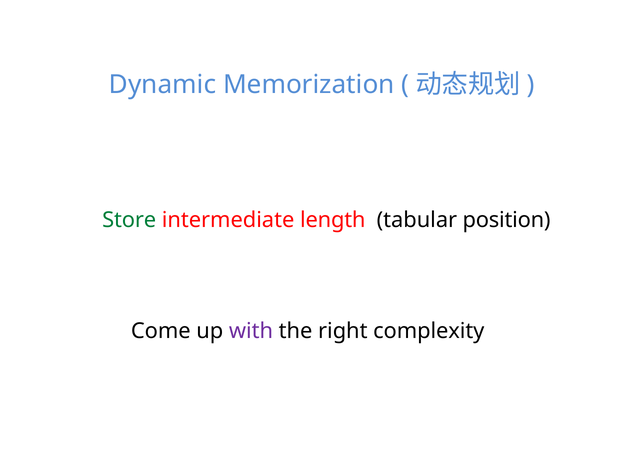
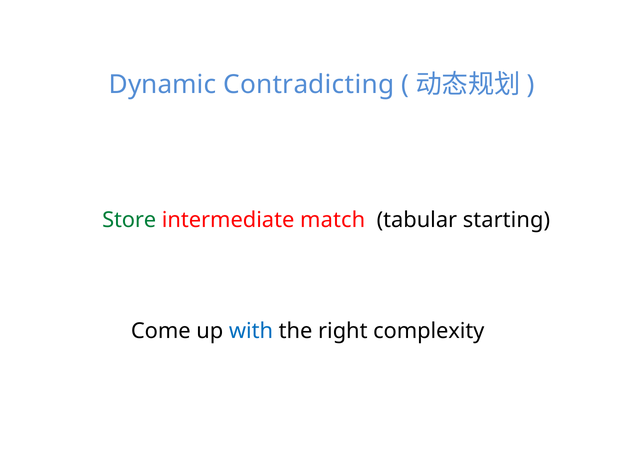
Memorization: Memorization -> Contradicting (309, 85)
length: length -> match (333, 220)
position: position -> starting (506, 220)
with colour: purple -> blue (251, 331)
